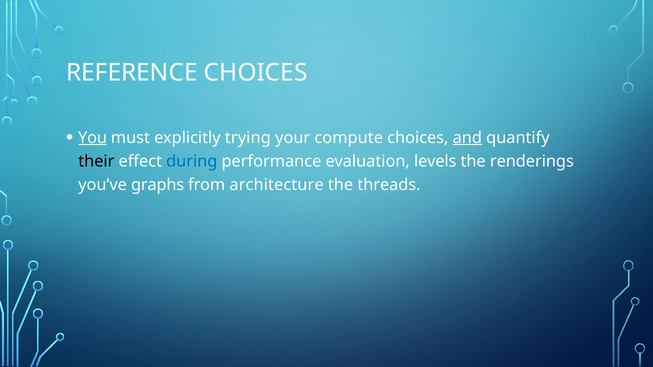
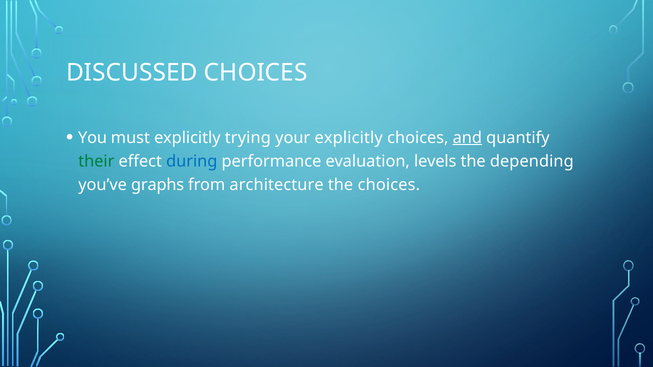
REFERENCE: REFERENCE -> DISCUSSED (132, 73)
You underline: present -> none (93, 138)
your compute: compute -> explicitly (349, 138)
their colour: black -> green (96, 161)
renderings: renderings -> depending (532, 161)
the threads: threads -> choices (389, 185)
